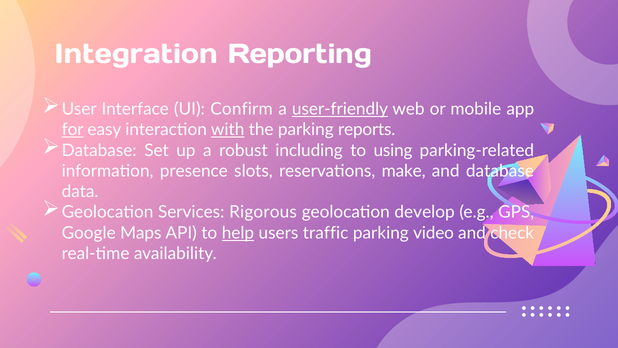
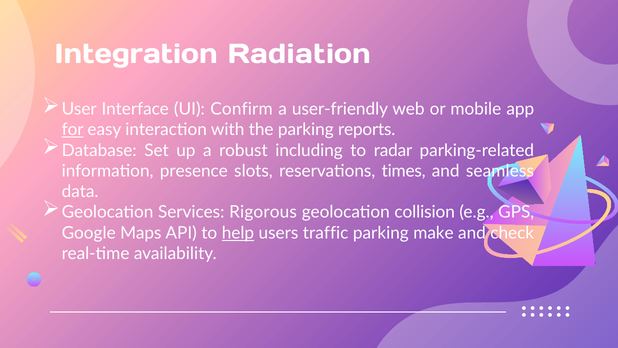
Reporting: Reporting -> Radiation (300, 54)
user-friendly underline: present -> none (340, 109)
with underline: present -> none (228, 130)
using: using -> radar (393, 150)
make: make -> times (404, 171)
and database: database -> seamless (500, 171)
develop: develop -> collision (425, 212)
video: video -> make (433, 233)
